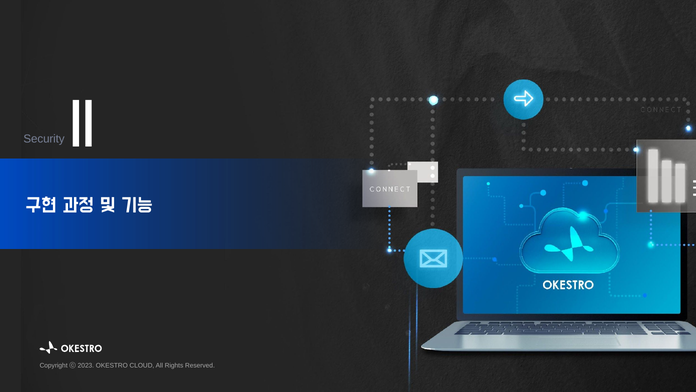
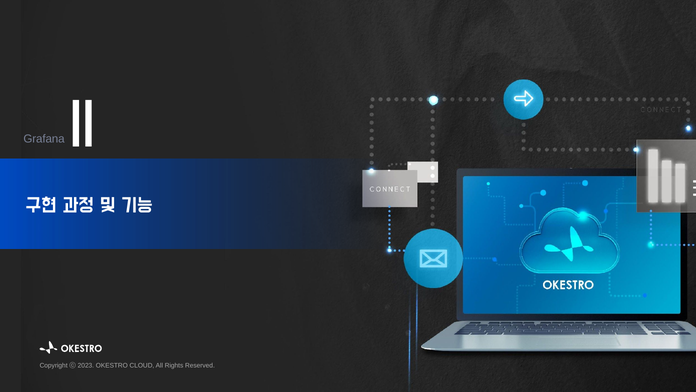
Security: Security -> Grafana (44, 139)
